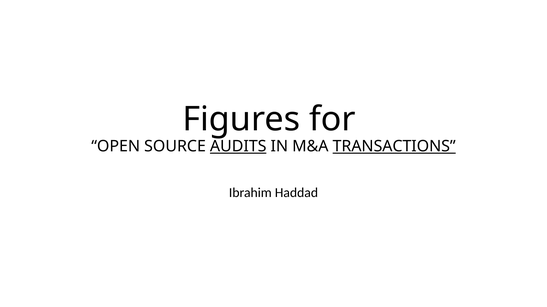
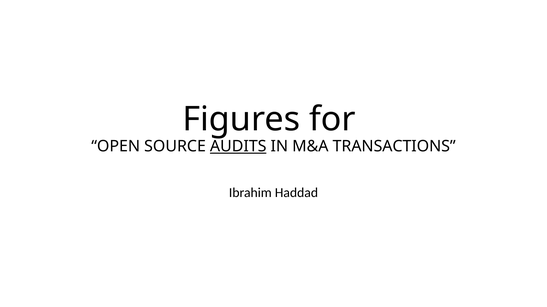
TRANSACTIONS underline: present -> none (394, 147)
